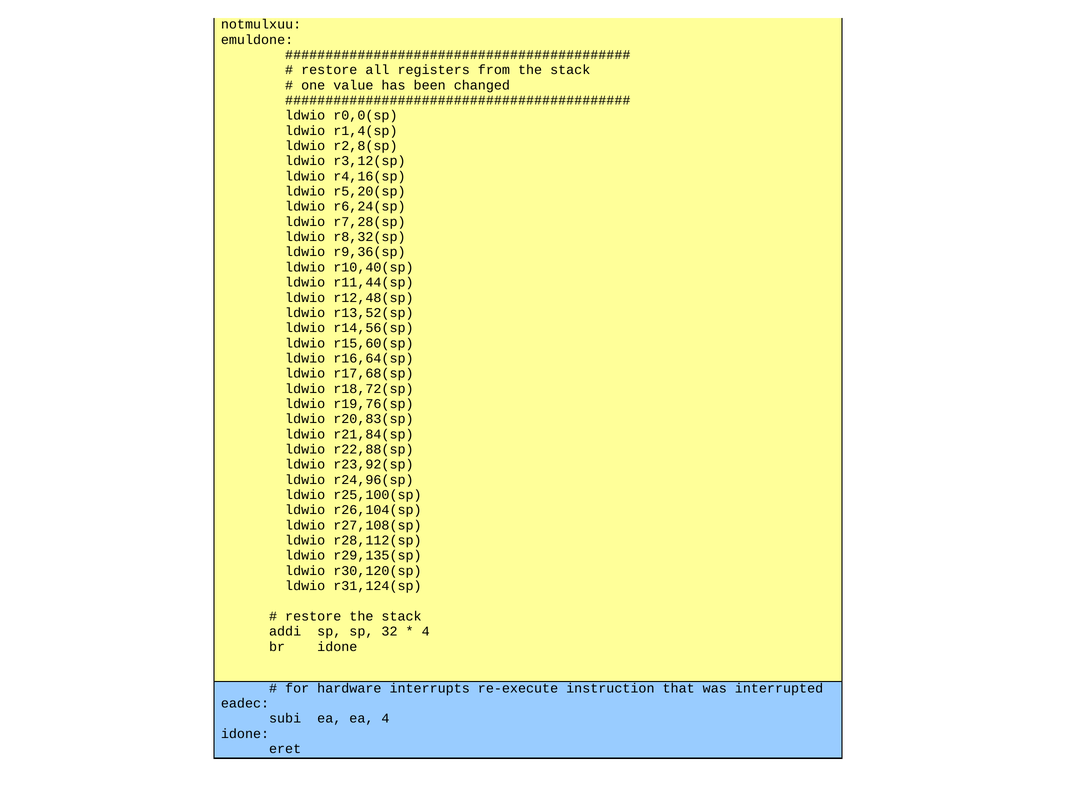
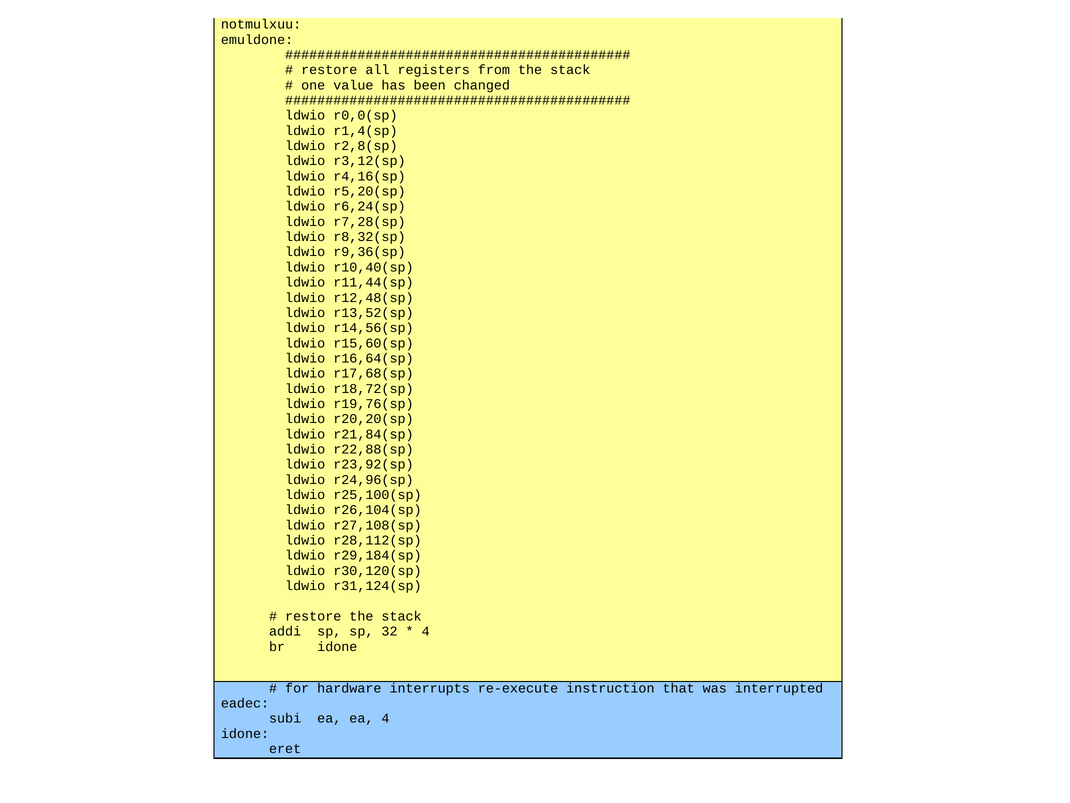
r20,83(sp: r20,83(sp -> r20,20(sp (373, 419)
r29,135(sp: r29,135(sp -> r29,184(sp (377, 555)
